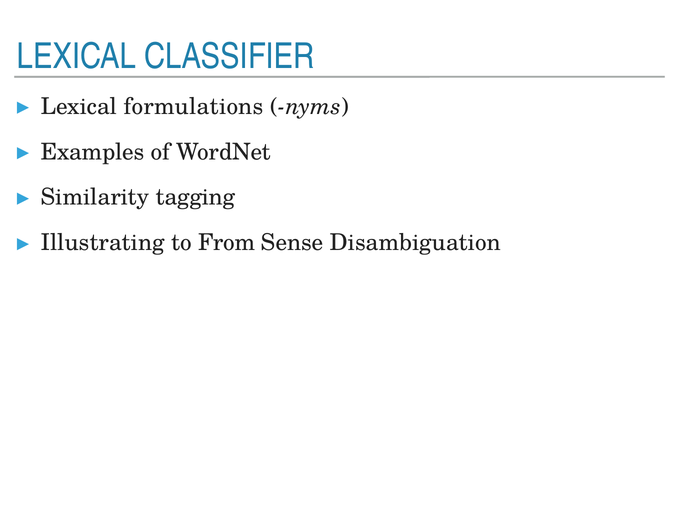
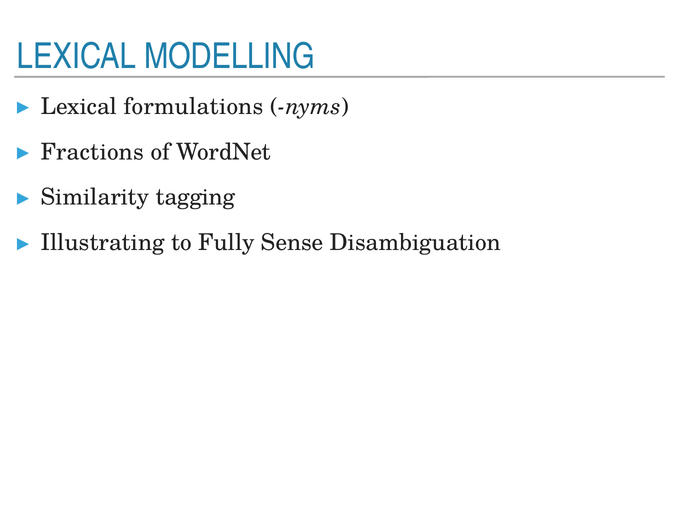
CLASSIFIER: CLASSIFIER -> MODELLING (229, 56)
Examples: Examples -> Fractions (92, 152)
From: From -> Fully (227, 242)
